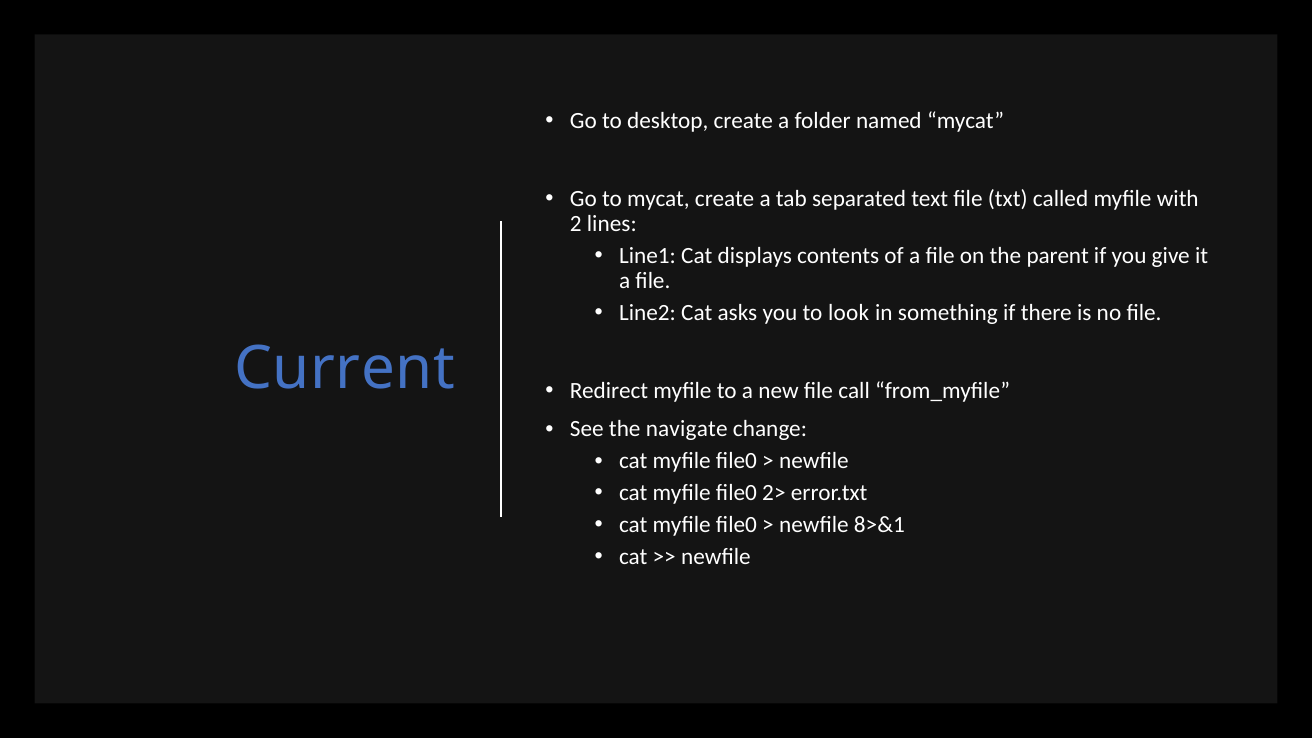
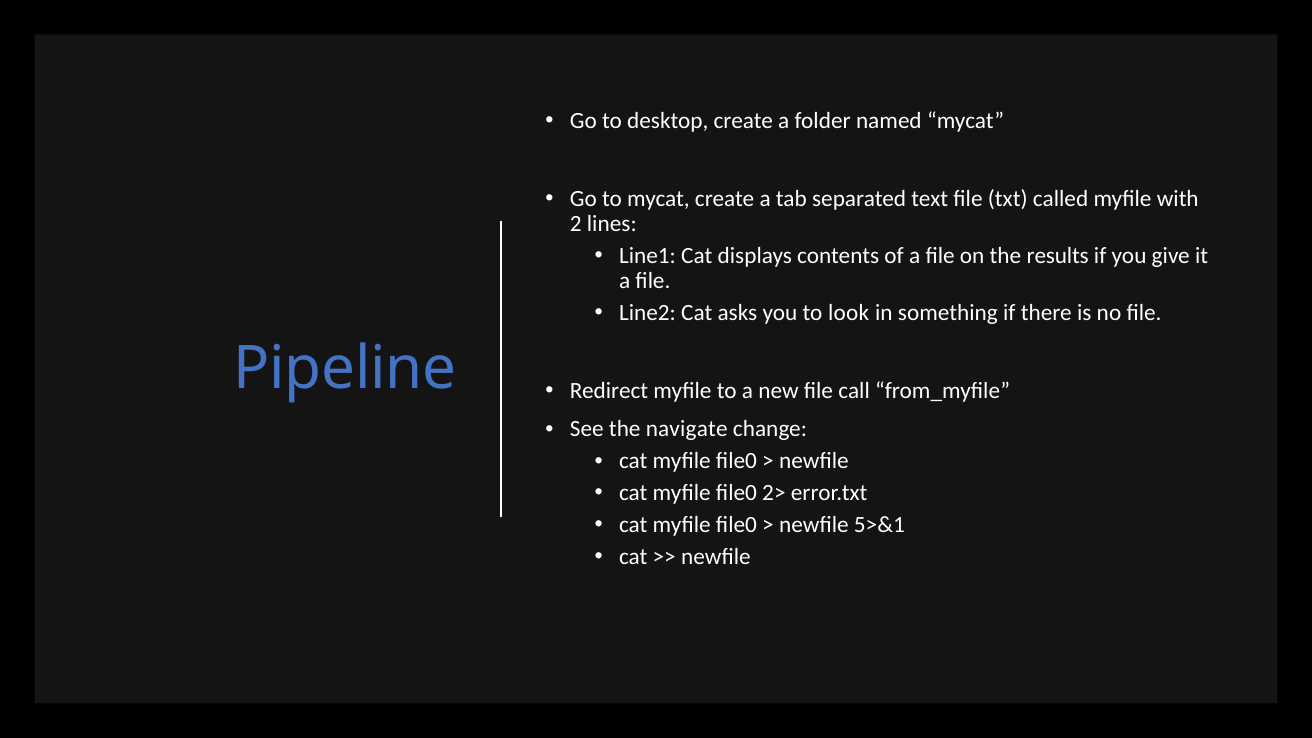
parent: parent -> results (1058, 256)
Current: Current -> Pipeline (345, 369)
8>&1: 8>&1 -> 5>&1 (879, 525)
